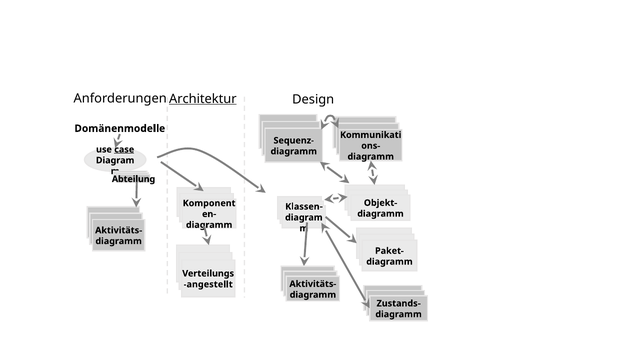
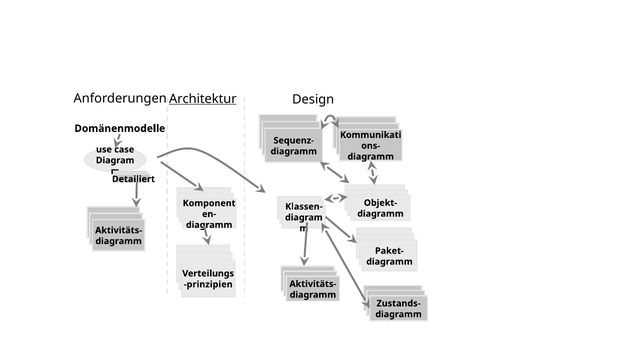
case underline: present -> none (124, 149)
Abteilung: Abteilung -> Detailiert (133, 179)
angestellt: angestellt -> prinzipien (208, 284)
